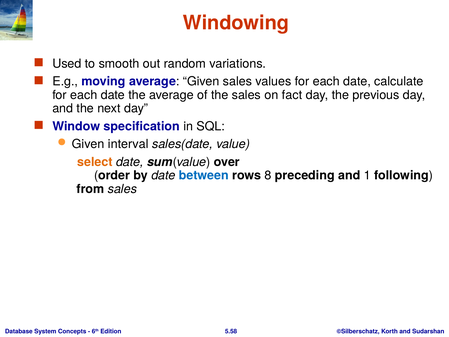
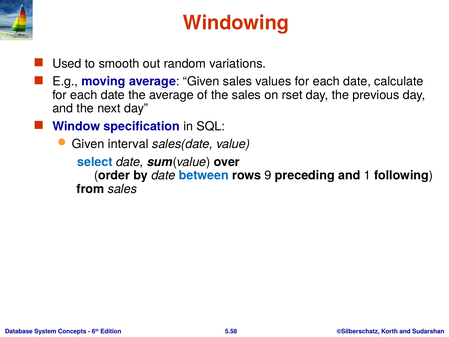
fact: fact -> rset (292, 95)
select colour: orange -> blue (95, 162)
8: 8 -> 9 (268, 175)
